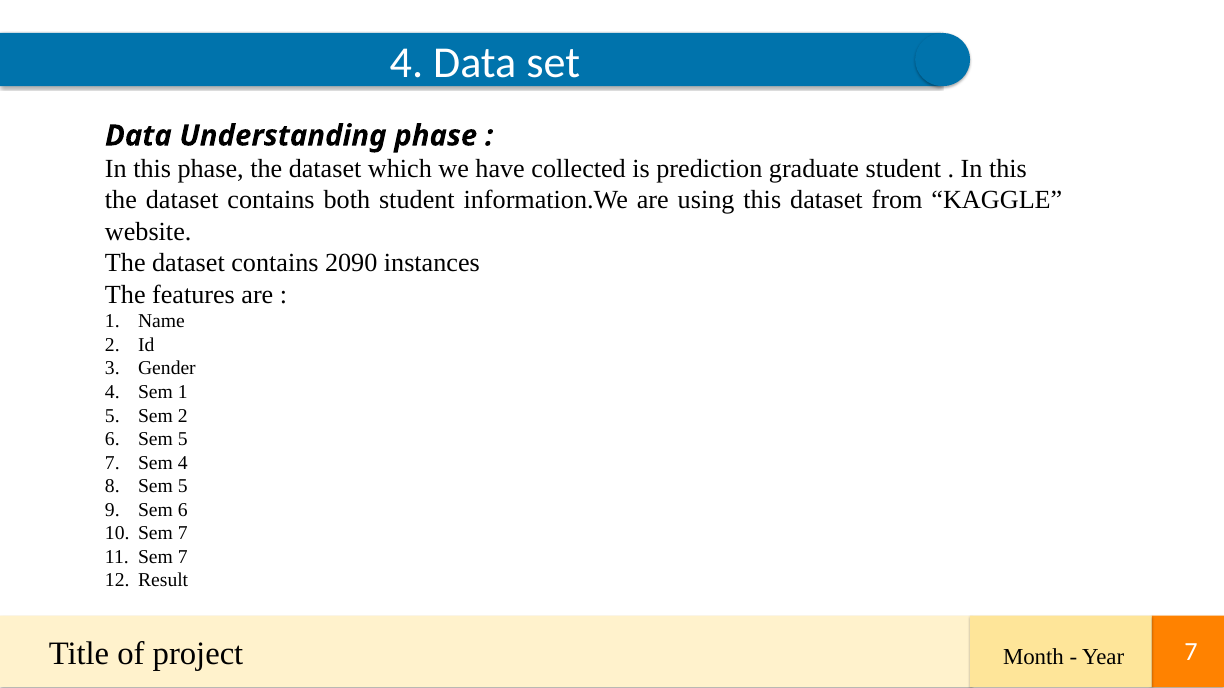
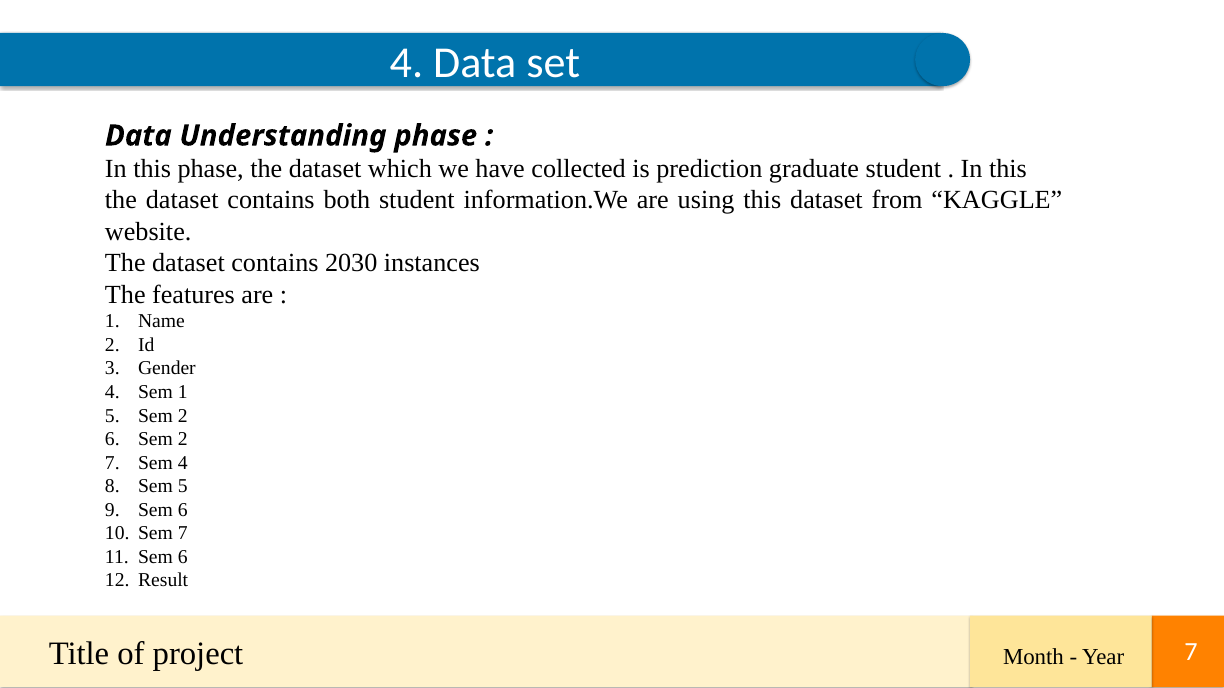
2090: 2090 -> 2030 (351, 263)
6 Sem 5: 5 -> 2 (183, 439)
7: 7 -> 6 (183, 557)
